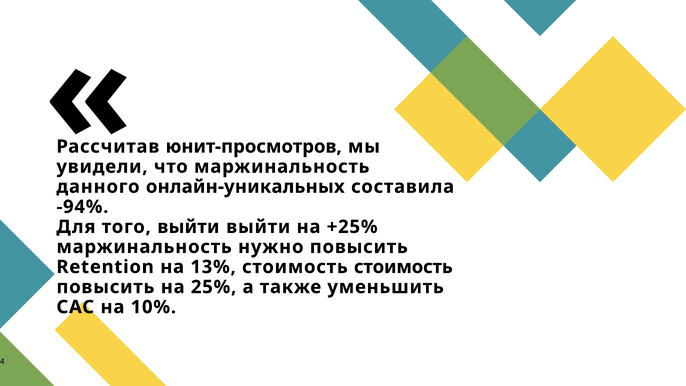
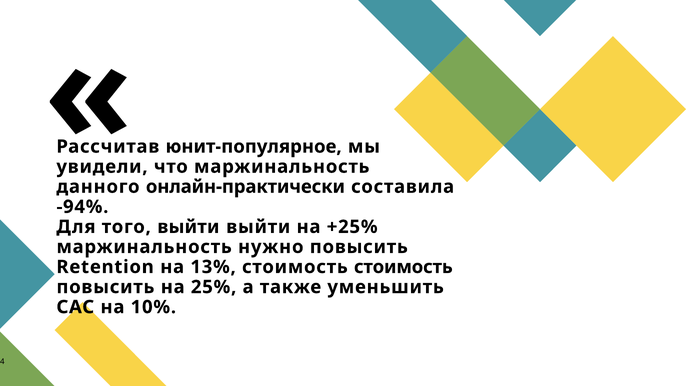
юнит-просмотров: юнит-просмотров -> юнит-популярное (254, 147)
онлайн-уникальных: онлайн-уникальных -> онлайн-практически (245, 187)
